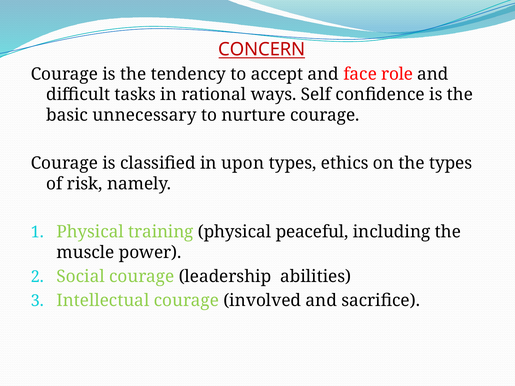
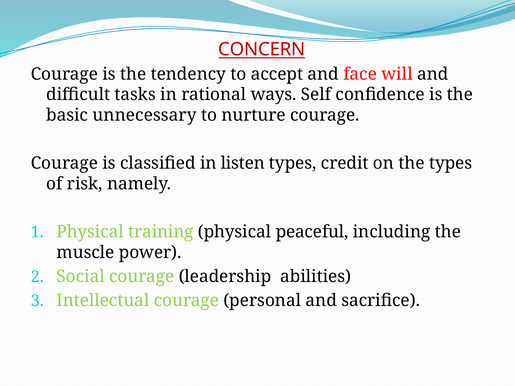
role: role -> will (397, 74)
upon: upon -> listen (243, 163)
ethics: ethics -> credit (345, 163)
involved: involved -> personal (262, 301)
